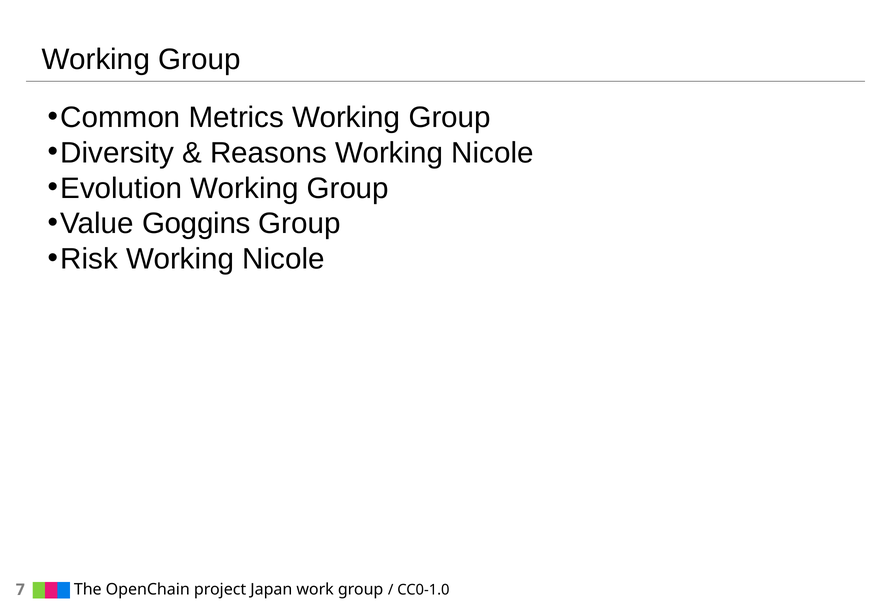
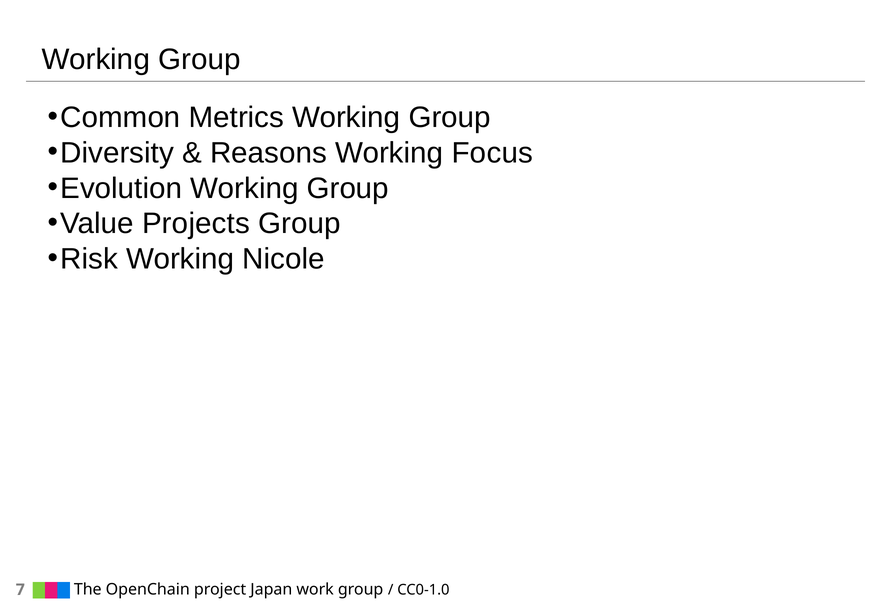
Nicole: Nicole -> Focus (492, 153)
Goggins: Goggins -> Projects (196, 224)
